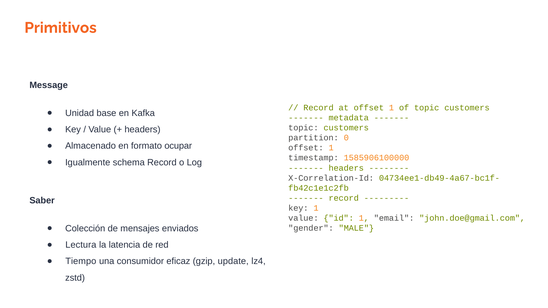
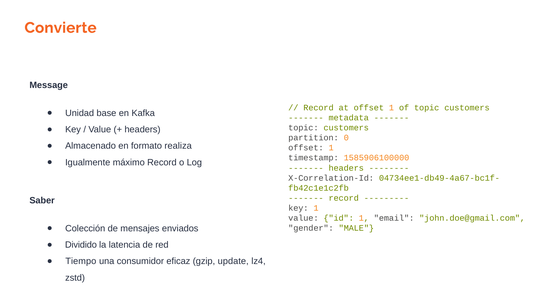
Primitivos: Primitivos -> Convierte (61, 28)
ocupar: ocupar -> realiza (178, 146)
schema: schema -> máximo (129, 163)
Lectura: Lectura -> Dividido (81, 245)
